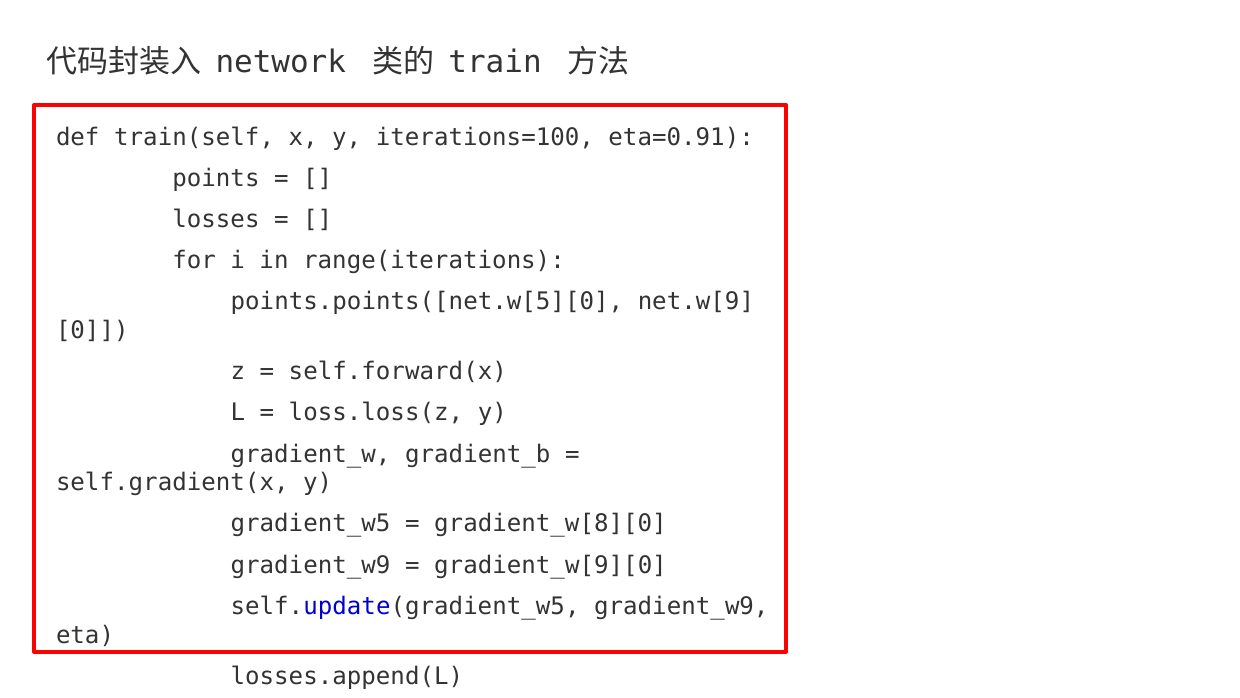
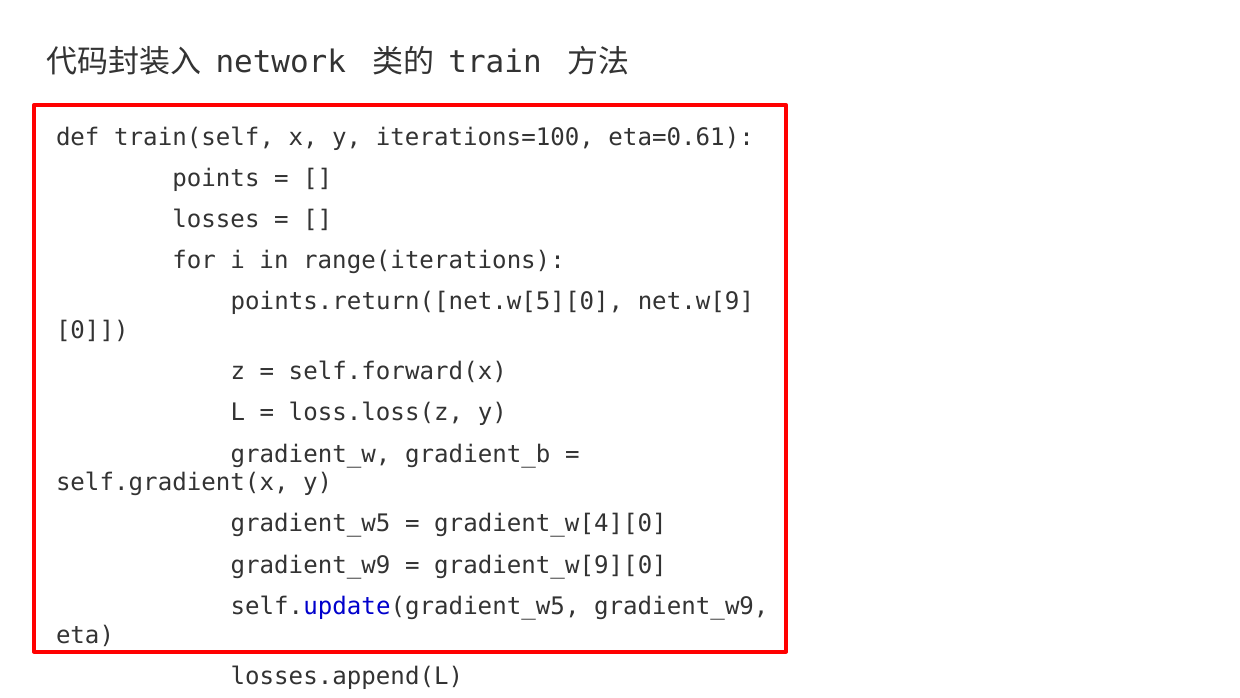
eta=0.91: eta=0.91 -> eta=0.61 (681, 138)
points.points([net.w[5][0: points.points([net.w[5][0 -> points.return([net.w[5][0 (427, 302)
gradient_w[8][0: gradient_w[8][0 -> gradient_w[4][0 (550, 524)
